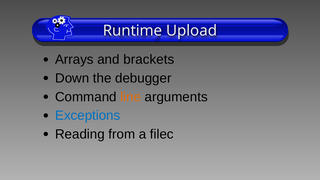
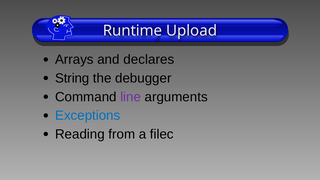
brackets: brackets -> declares (149, 60)
Down: Down -> String (72, 78)
line colour: orange -> purple (131, 97)
